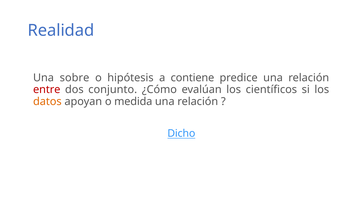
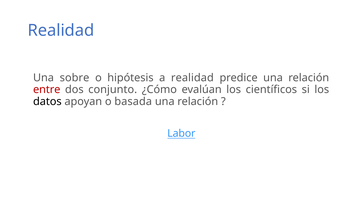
a contiene: contiene -> realidad (192, 78)
datos colour: orange -> black (47, 101)
medida: medida -> basada (133, 101)
Dicho: Dicho -> Labor (181, 134)
